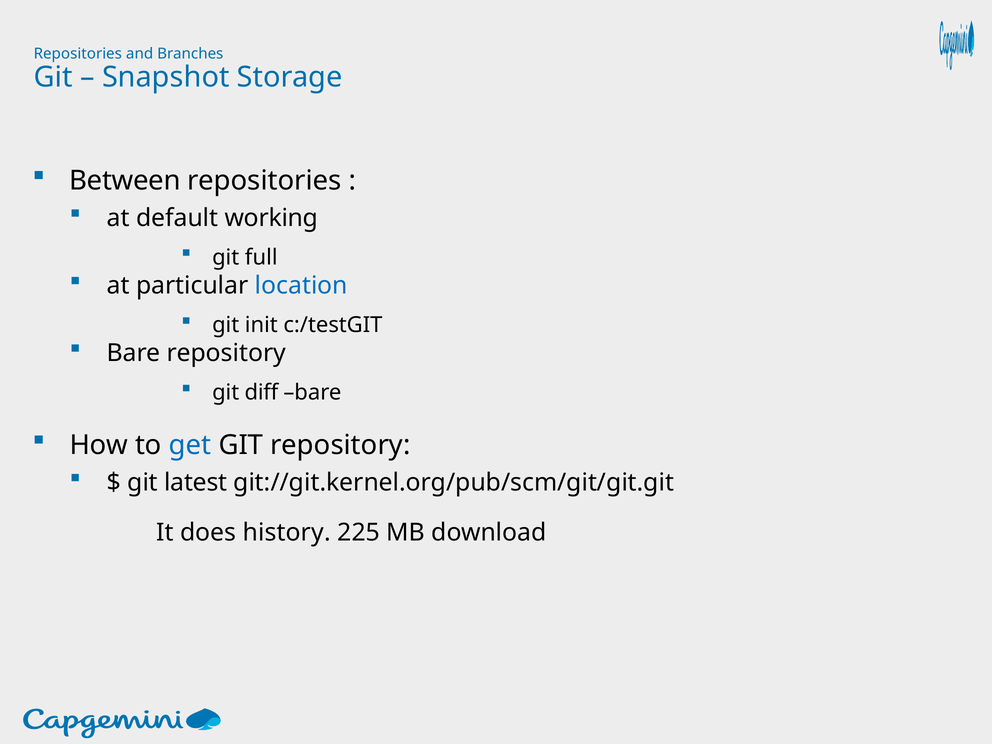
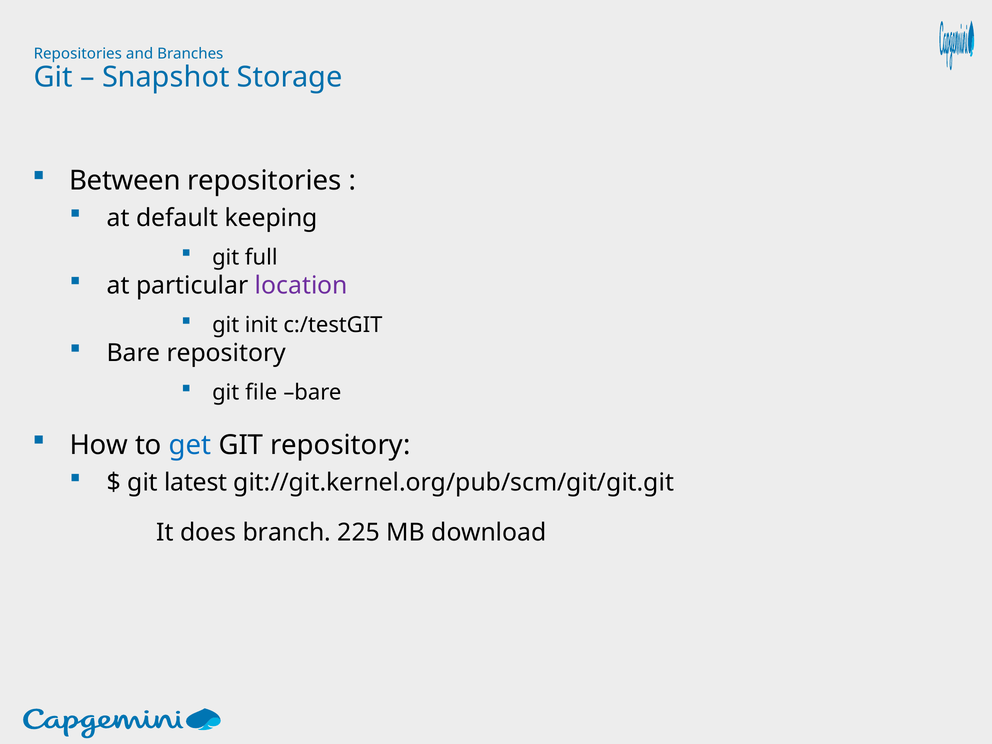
working: working -> keeping (271, 218)
location colour: blue -> purple (301, 286)
diff: diff -> file (261, 392)
history: history -> branch (287, 532)
